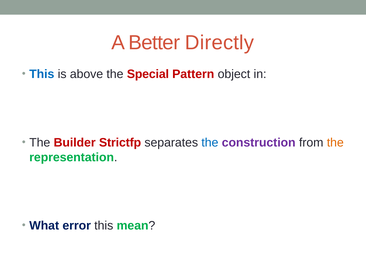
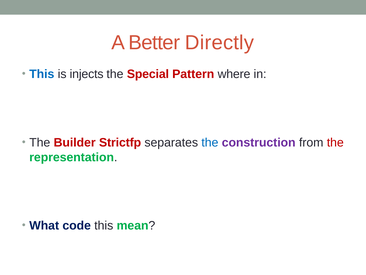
above: above -> injects (87, 74)
object: object -> where (234, 74)
the colour: orange -> red (335, 142)
error: error -> code (77, 225)
